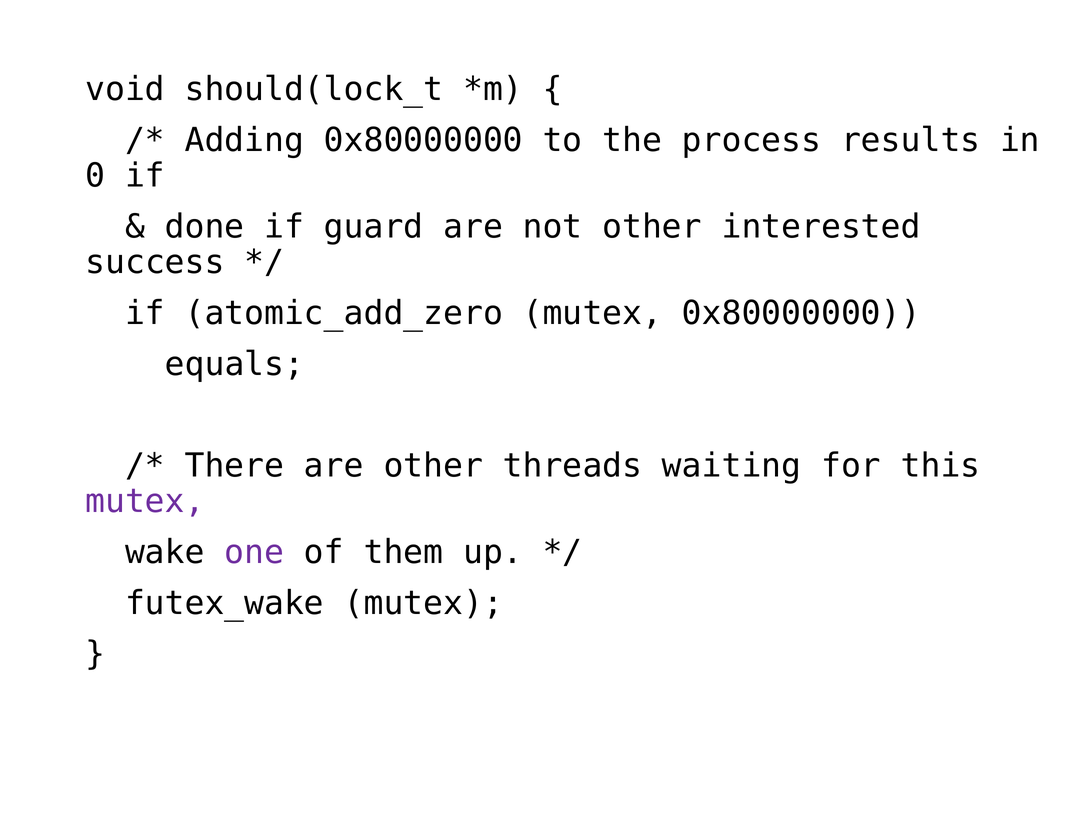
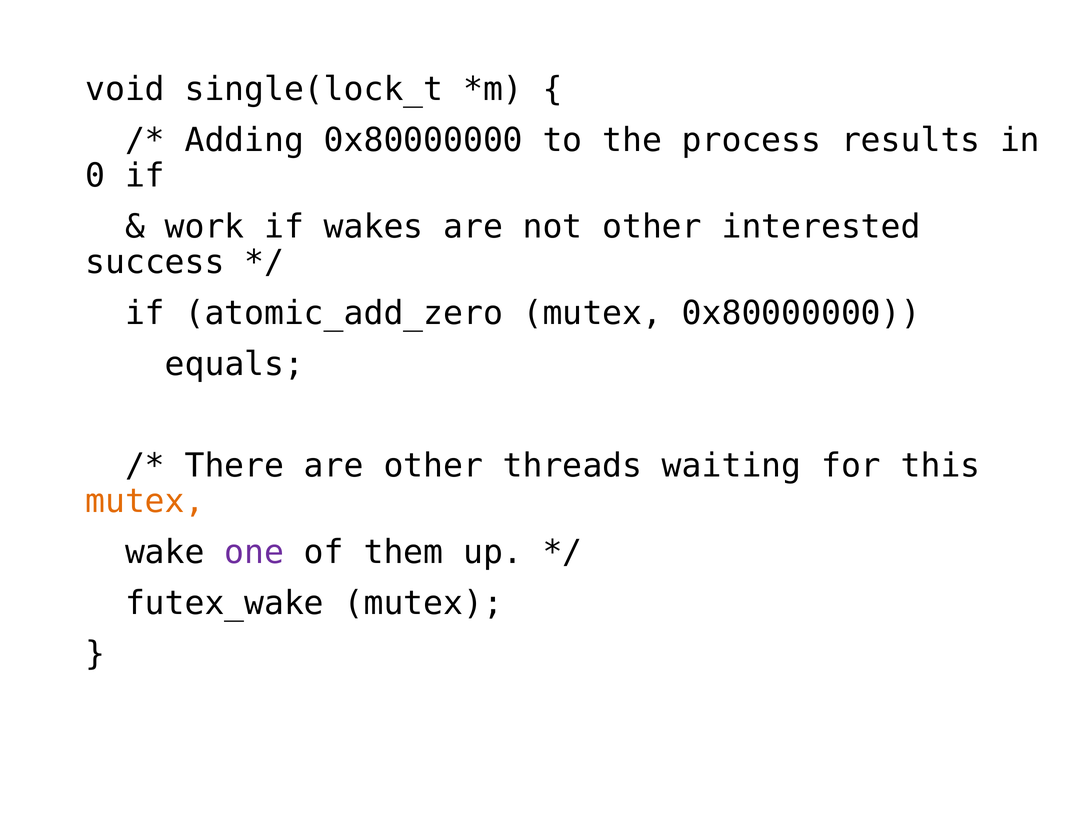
should(lock_t: should(lock_t -> single(lock_t (314, 89)
done: done -> work (205, 227)
guard: guard -> wakes (374, 227)
mutex colour: purple -> orange (145, 502)
